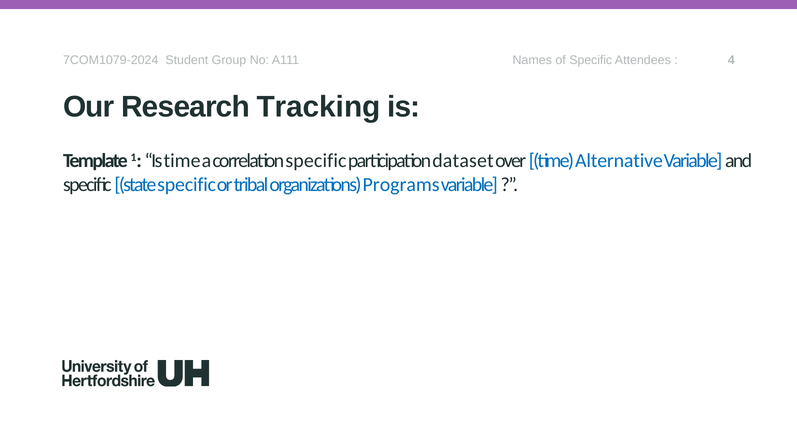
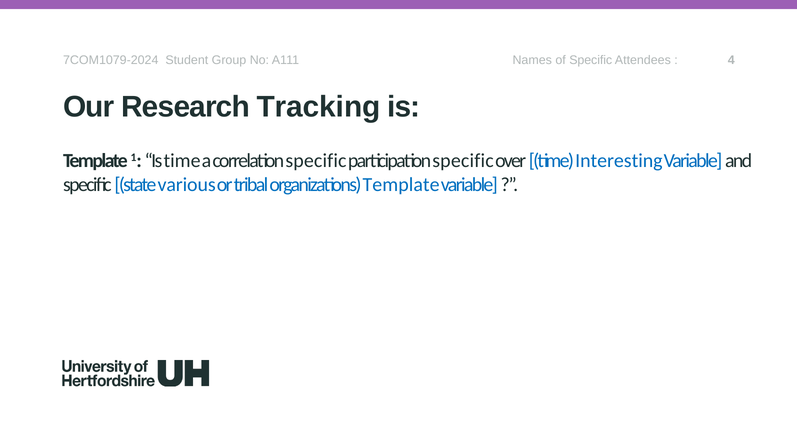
participation dataset: dataset -> specific (463, 161)
Alternative: Alternative -> Interesting (619, 161)
state specific: specific -> various (187, 185)
organizations Programs: Programs -> Template (401, 185)
